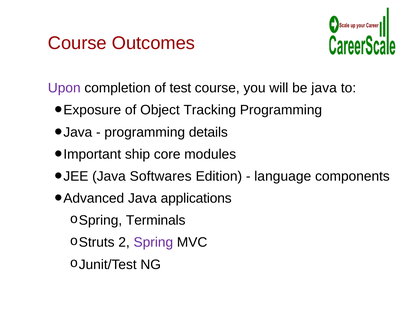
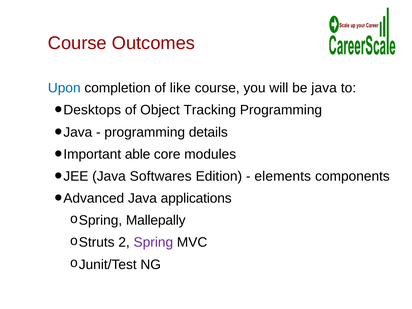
Upon colour: purple -> blue (64, 88)
test: test -> like (180, 88)
Exposure: Exposure -> Desktops (92, 110)
ship: ship -> able (138, 154)
language: language -> elements (283, 176)
Terminals: Terminals -> Mallepally (156, 220)
